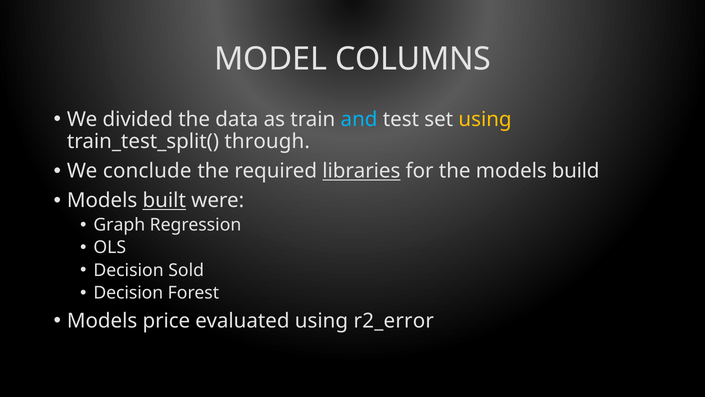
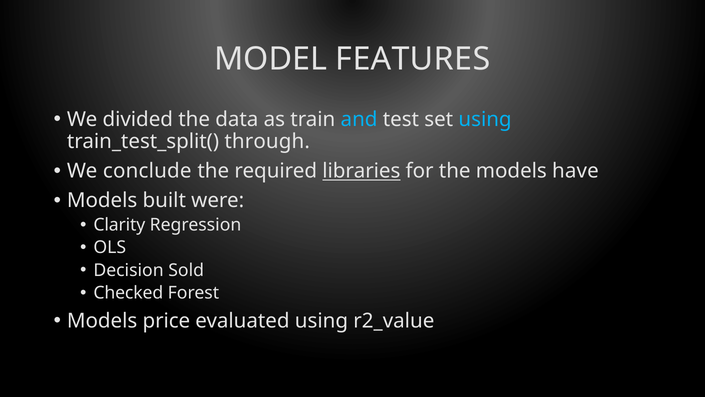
COLUMNS: COLUMNS -> FEATURES (413, 59)
using colour: yellow -> light blue (485, 119)
build: build -> have (575, 171)
built underline: present -> none (164, 200)
Graph: Graph -> Clarity (119, 225)
Decision: Decision -> Checked (128, 293)
r2_error: r2_error -> r2_value (394, 321)
